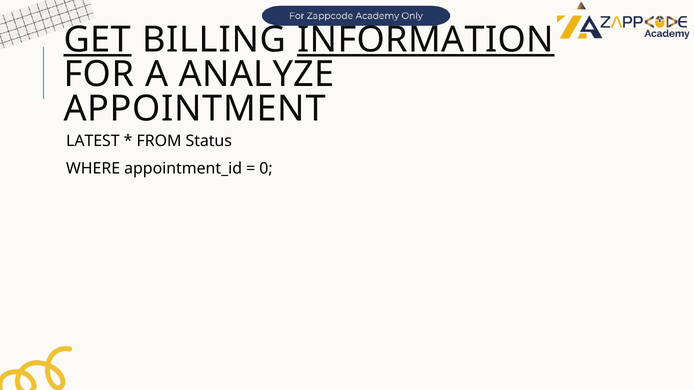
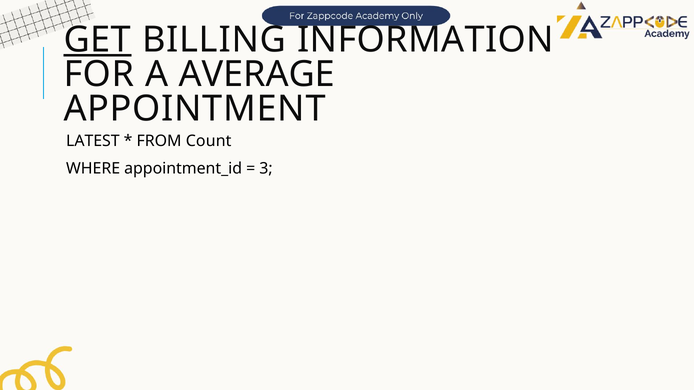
INFORMATION underline: present -> none (426, 40)
ANALYZE: ANALYZE -> AVERAGE (257, 74)
Status: Status -> Count (209, 141)
0: 0 -> 3 (266, 169)
